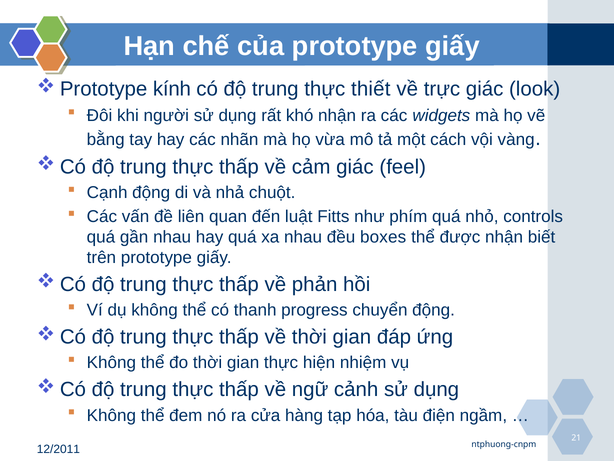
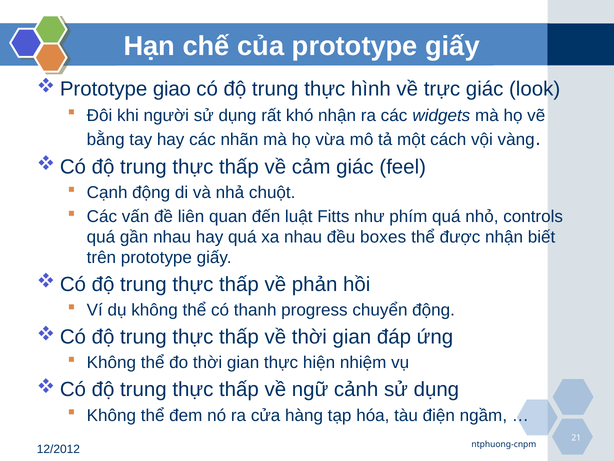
kính: kính -> giao (172, 89)
thiết: thiết -> hình (371, 89)
12/2011: 12/2011 -> 12/2012 (58, 449)
